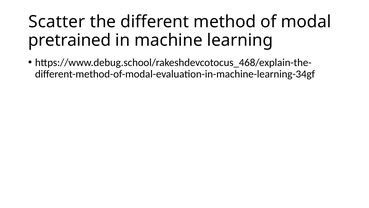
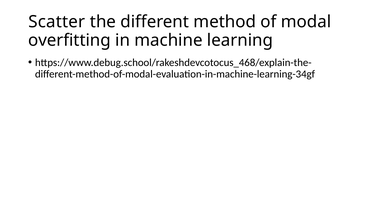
pretrained: pretrained -> overfitting (69, 40)
